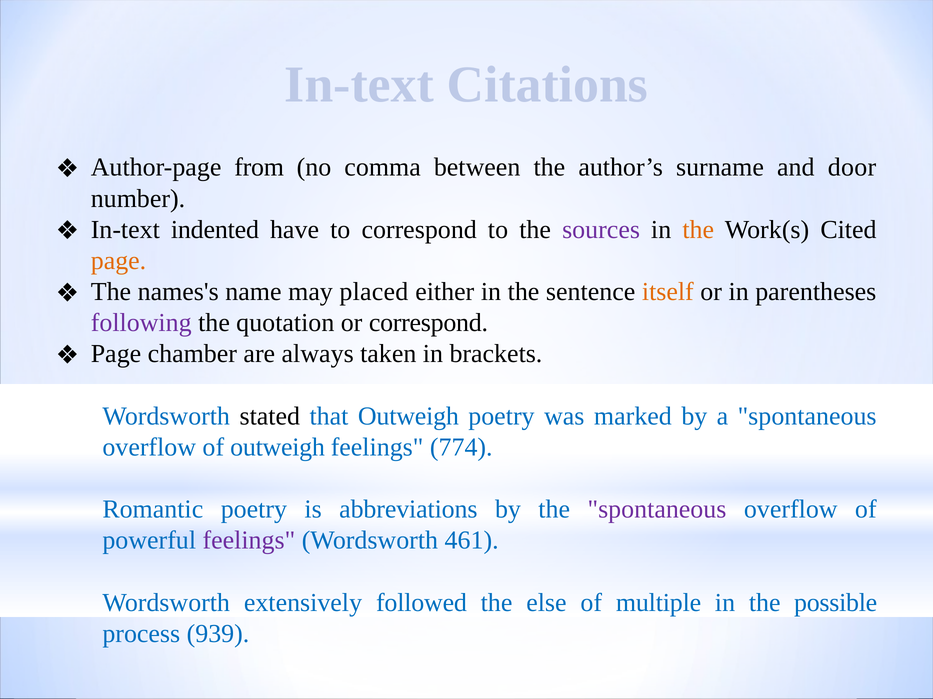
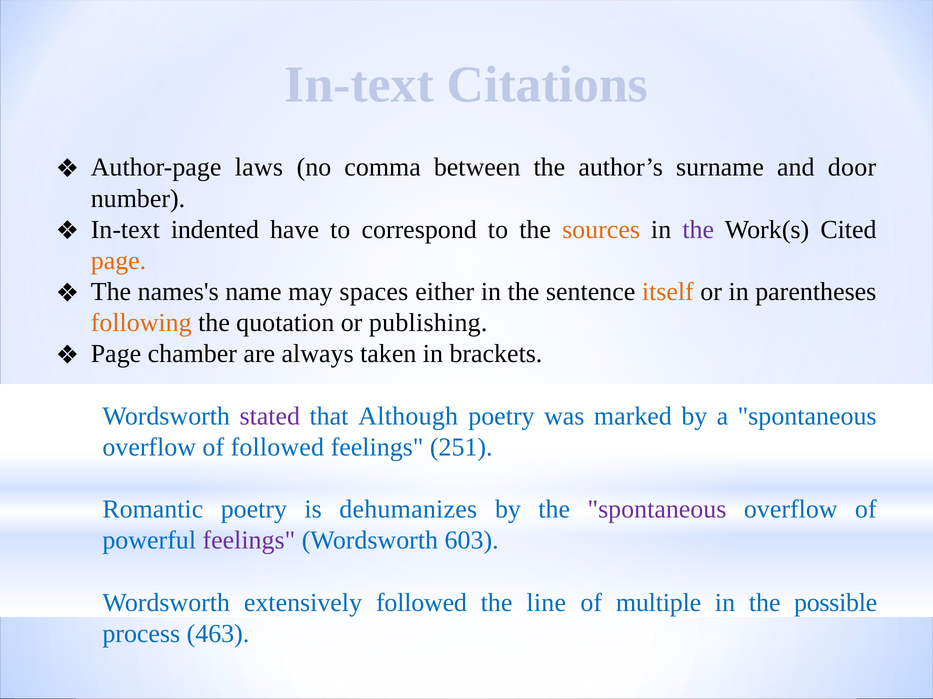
from: from -> laws (259, 168)
sources colour: purple -> orange (601, 230)
the colour: orange -> purple (698, 230)
placed: placed -> spaces (374, 292)
following colour: purple -> orange (141, 323)
or correspond: correspond -> publishing (428, 323)
stated colour: black -> purple (270, 416)
that Outweigh: Outweigh -> Although (408, 416)
of outweigh: outweigh -> followed (277, 448)
774: 774 -> 251 (461, 448)
abbreviations: abbreviations -> dehumanizes (408, 510)
461: 461 -> 603 (472, 541)
else: else -> line (546, 603)
939: 939 -> 463 (218, 634)
